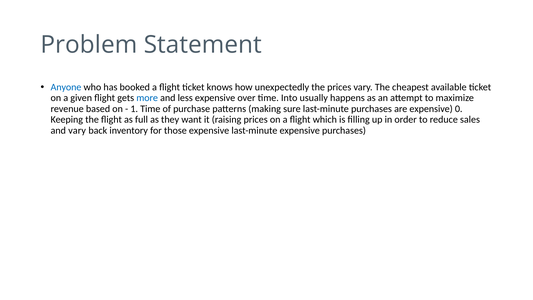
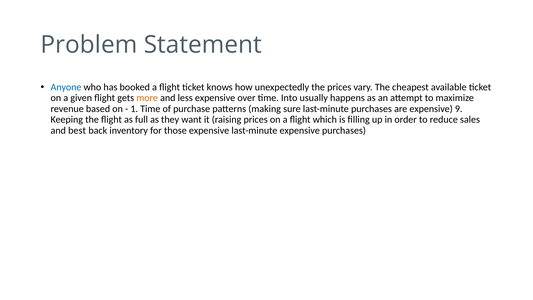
more colour: blue -> orange (147, 98)
0: 0 -> 9 (459, 109)
and vary: vary -> best (77, 130)
